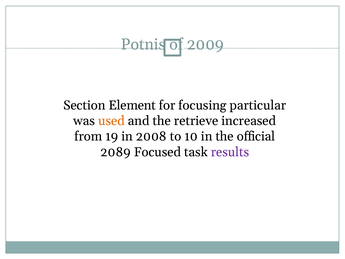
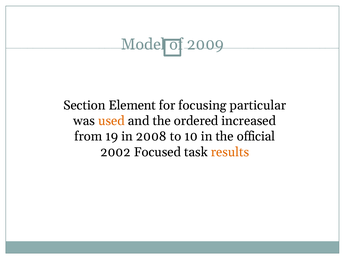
Potnis: Potnis -> Model (143, 44)
retrieve: retrieve -> ordered (196, 121)
2089: 2089 -> 2002 (115, 152)
results colour: purple -> orange (230, 152)
